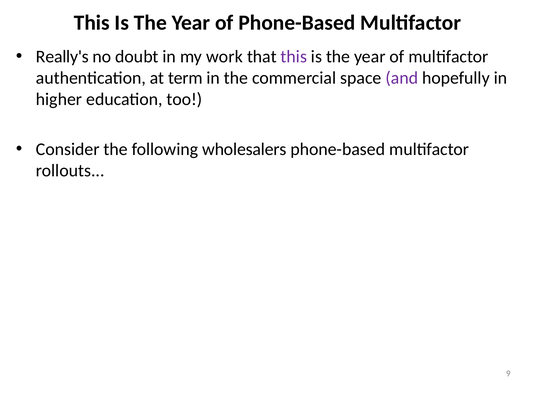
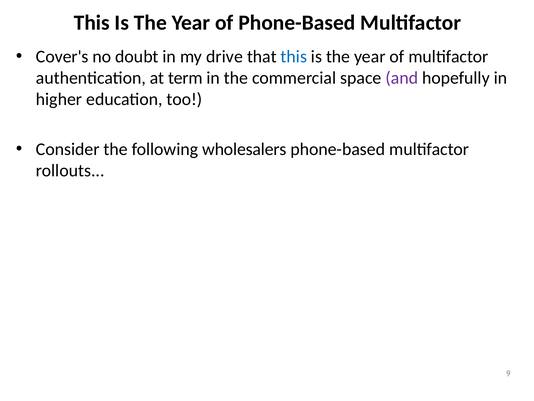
Really's: Really's -> Cover's (62, 57)
work: work -> drive (224, 57)
this colour: purple -> blue (294, 57)
